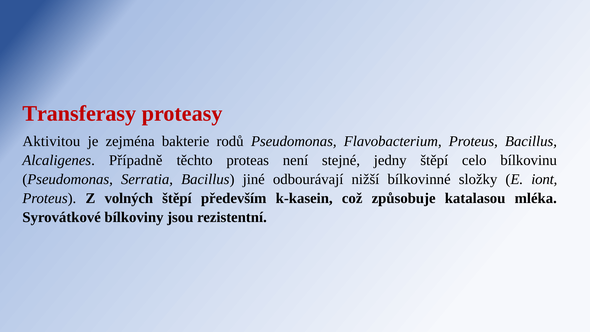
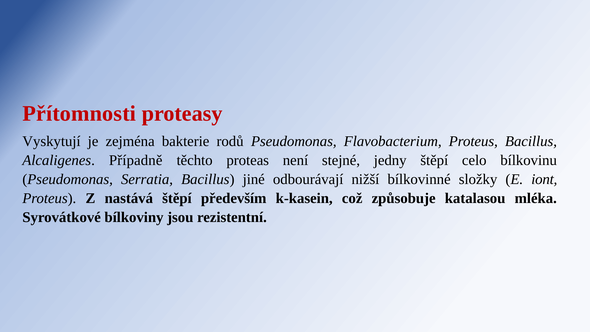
Transferasy: Transferasy -> Přítomnosti (79, 114)
Aktivitou: Aktivitou -> Vyskytují (51, 141)
volných: volných -> nastává (129, 198)
